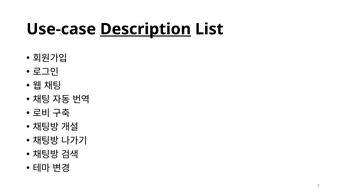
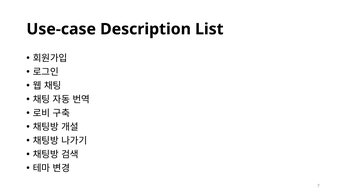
Description underline: present -> none (146, 29)
